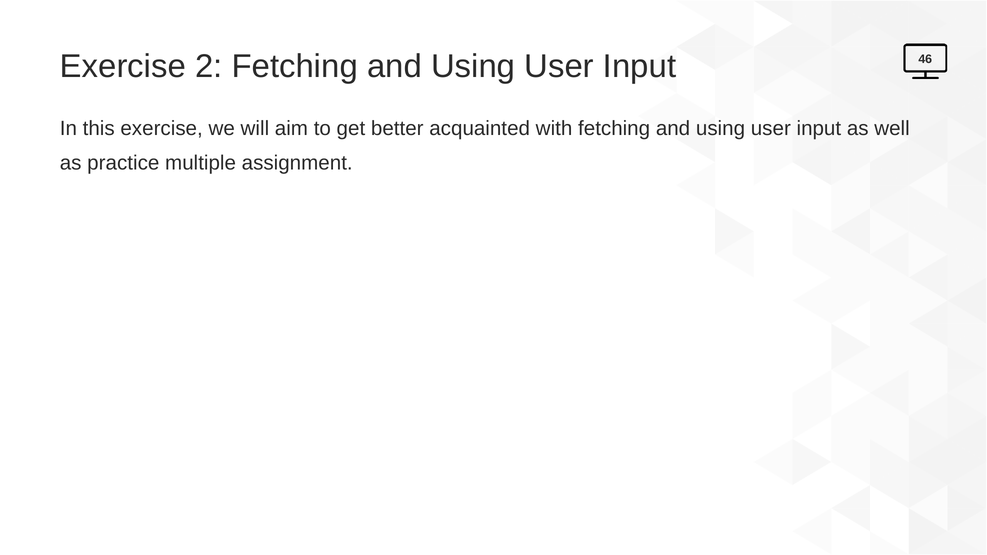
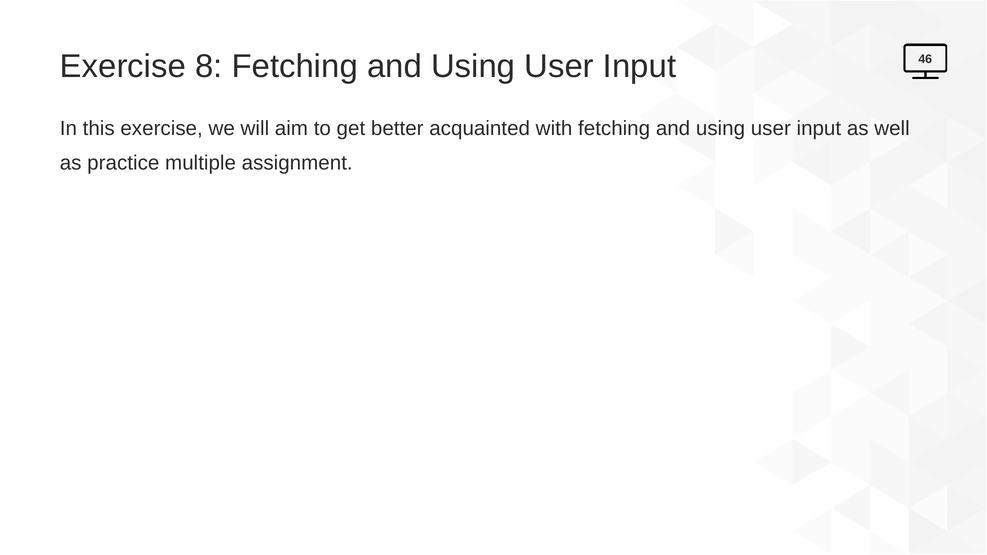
2: 2 -> 8 (209, 66)
